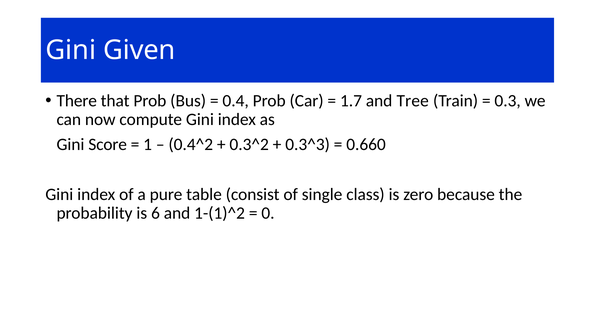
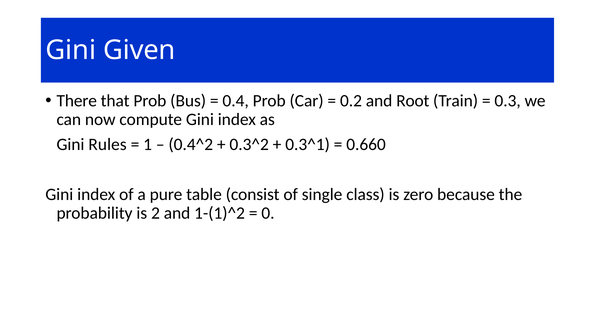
1.7: 1.7 -> 0.2 (351, 101)
Tree: Tree -> Root (413, 101)
Score: Score -> Rules (108, 144)
0.3^3: 0.3^3 -> 0.3^1 (308, 144)
6: 6 -> 2 (156, 213)
